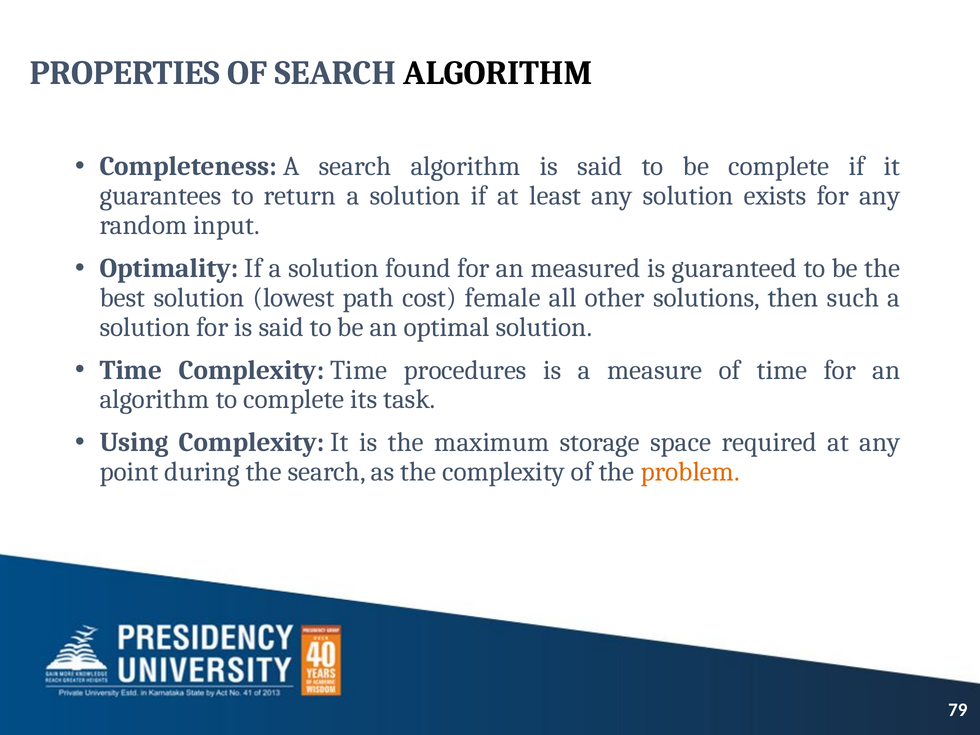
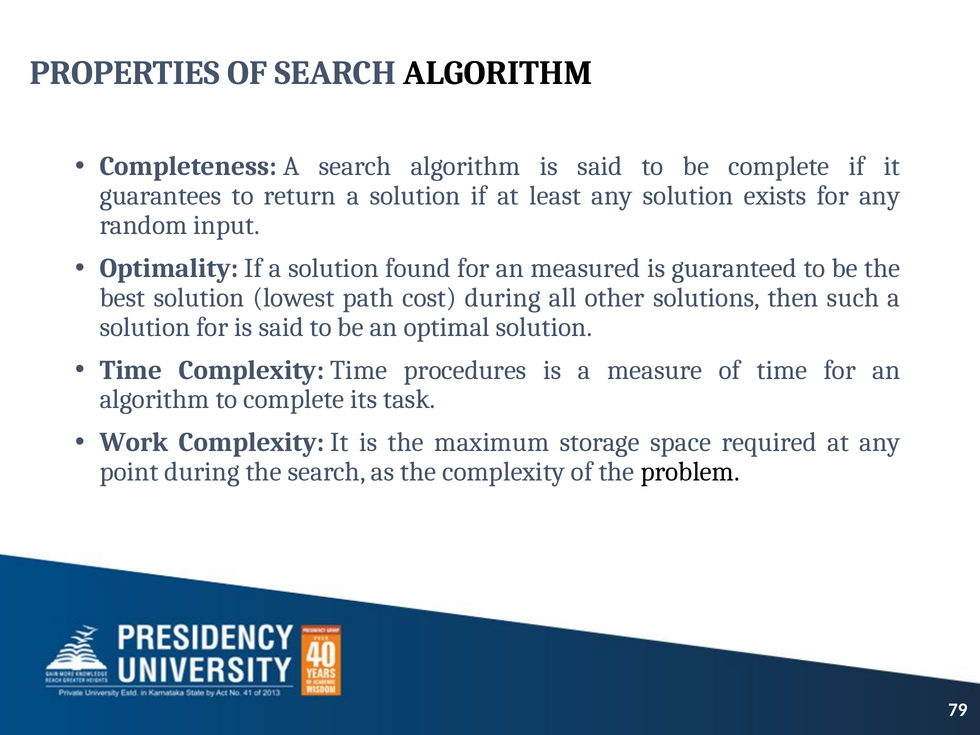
cost female: female -> during (503, 298)
Using: Using -> Work (134, 443)
problem colour: orange -> black (690, 472)
